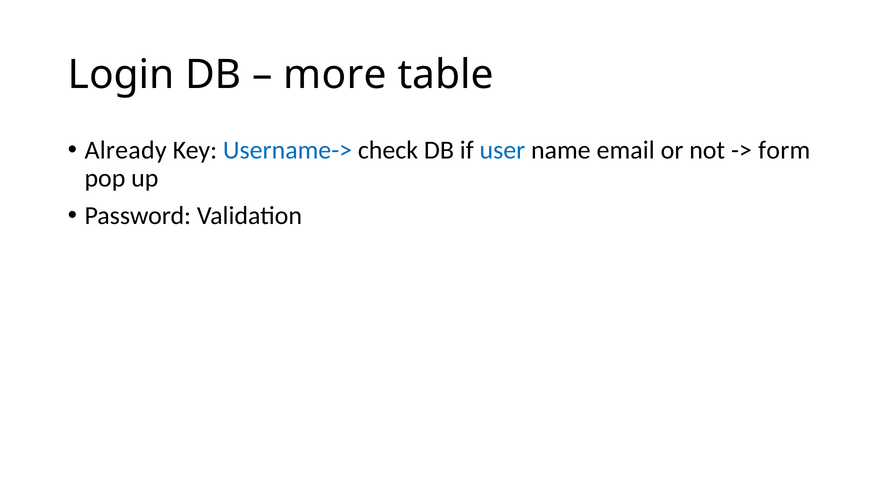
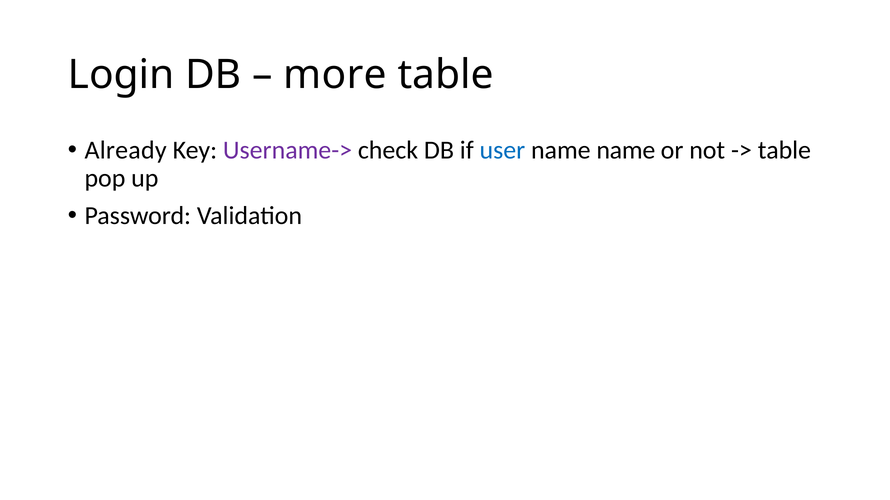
Username-> colour: blue -> purple (288, 150)
name email: email -> name (626, 150)
form: form -> table (784, 150)
